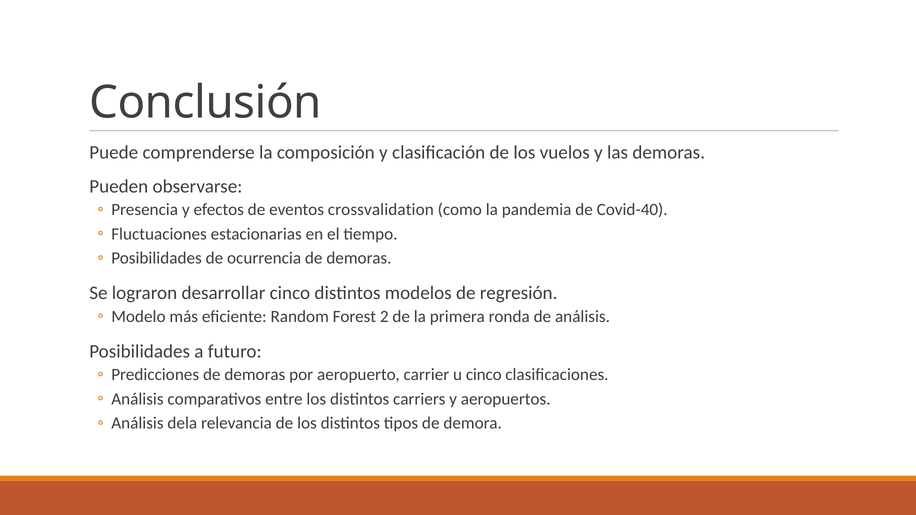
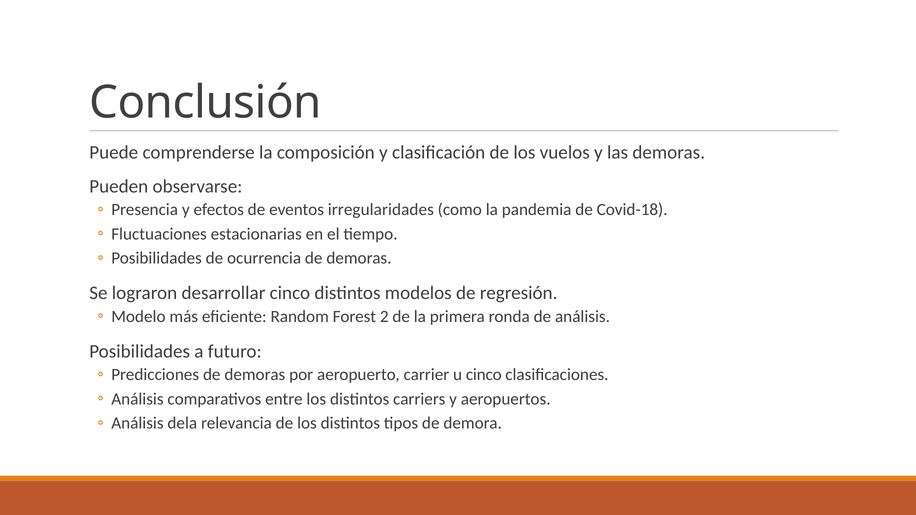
crossvalidation: crossvalidation -> irregularidades (381, 210)
Covid-40: Covid-40 -> Covid-18 (632, 210)
